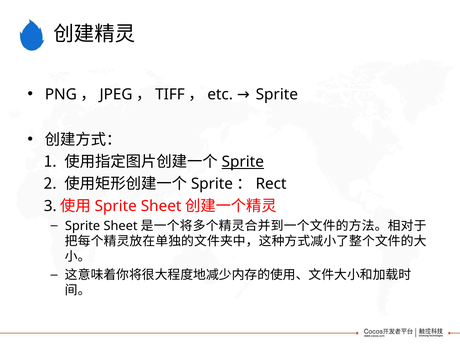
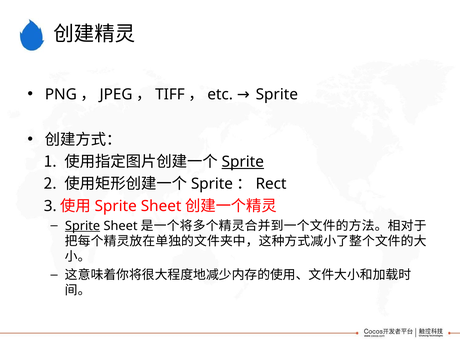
Sprite underline: none -> present (83, 226)
